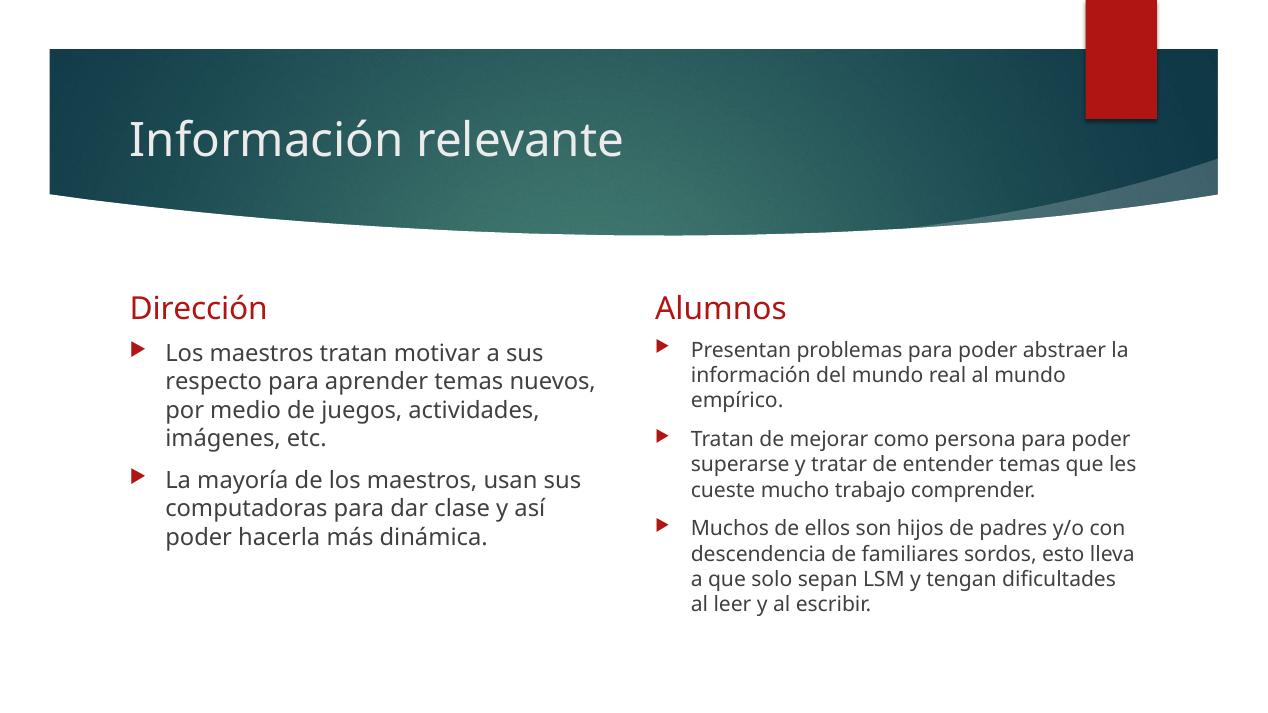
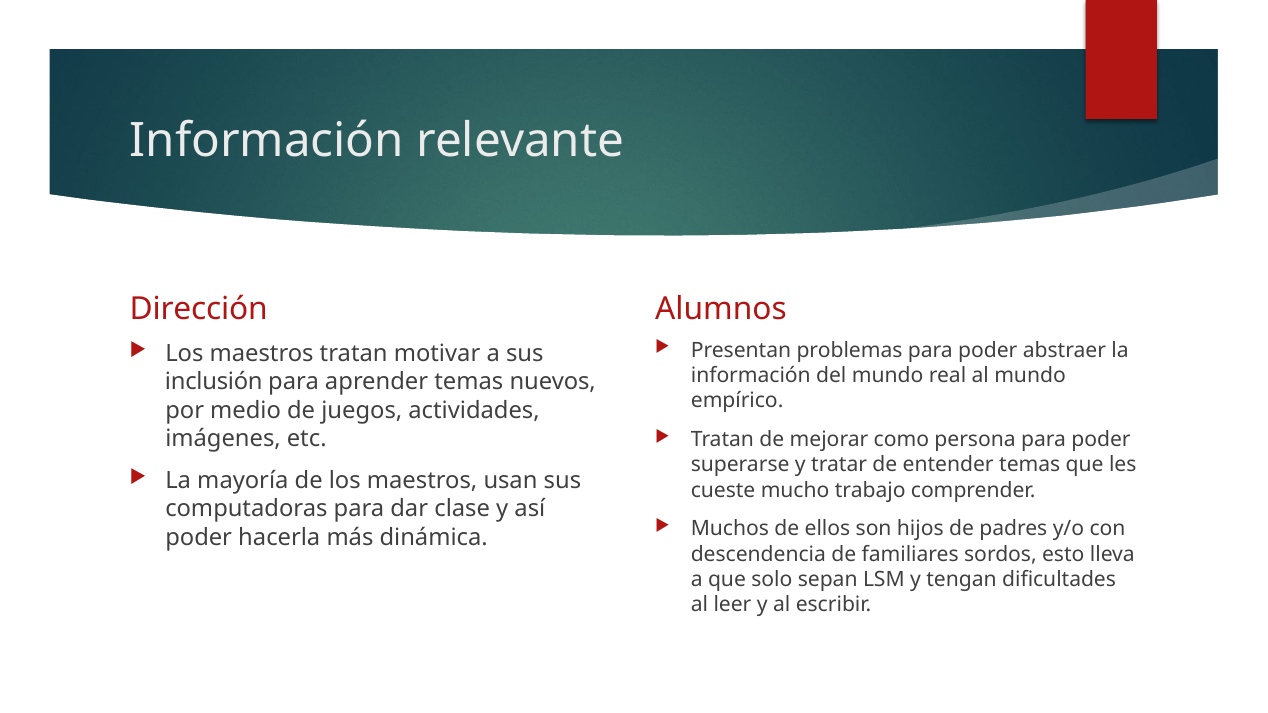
respecto: respecto -> inclusión (214, 382)
